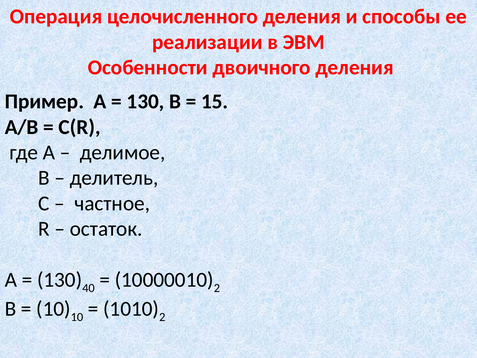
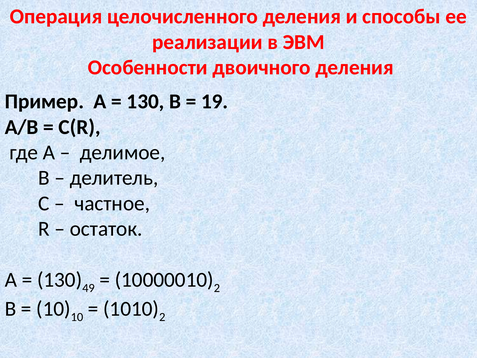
15: 15 -> 19 (215, 102)
40: 40 -> 49 (88, 288)
